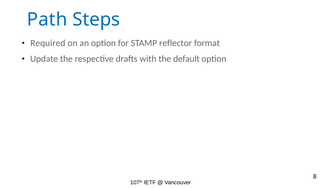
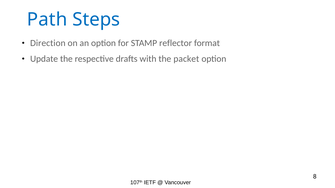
Required: Required -> Direction (48, 43)
default: default -> packet (186, 59)
